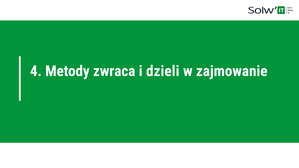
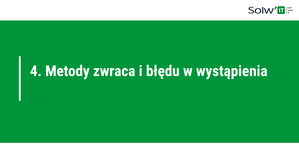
dzieli: dzieli -> błędu (163, 71)
zajmowanie: zajmowanie -> wystąpienia (232, 71)
